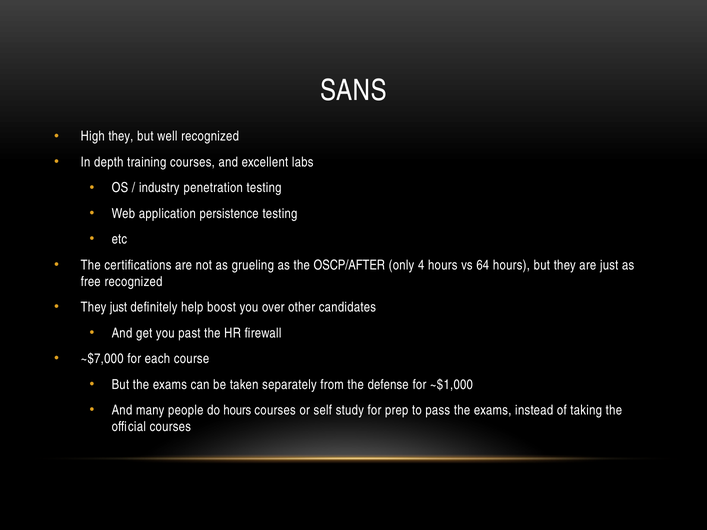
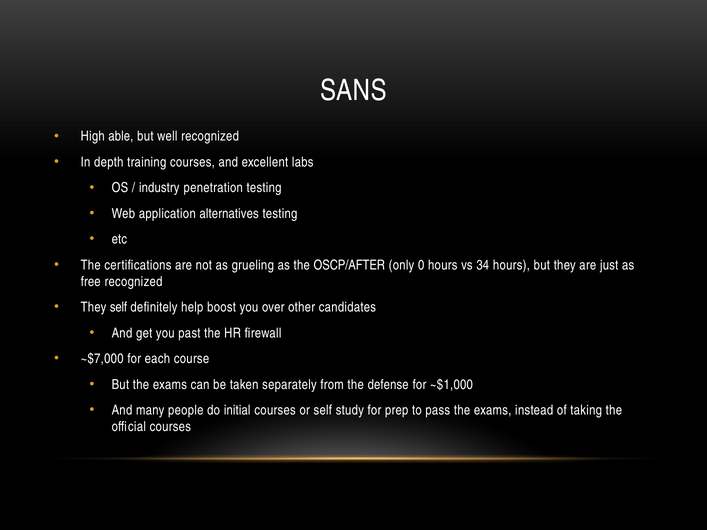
High they: they -> able (121, 136)
persistence: persistence -> alternatives (229, 214)
4: 4 -> 0 (421, 265)
64: 64 -> 34 (483, 265)
They just: just -> self (118, 307)
do hours: hours -> initial (237, 410)
